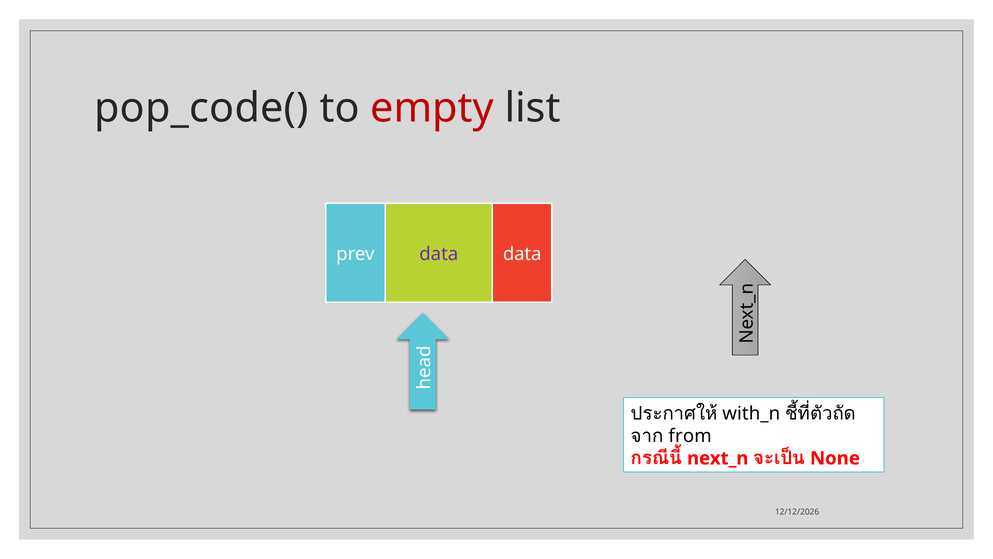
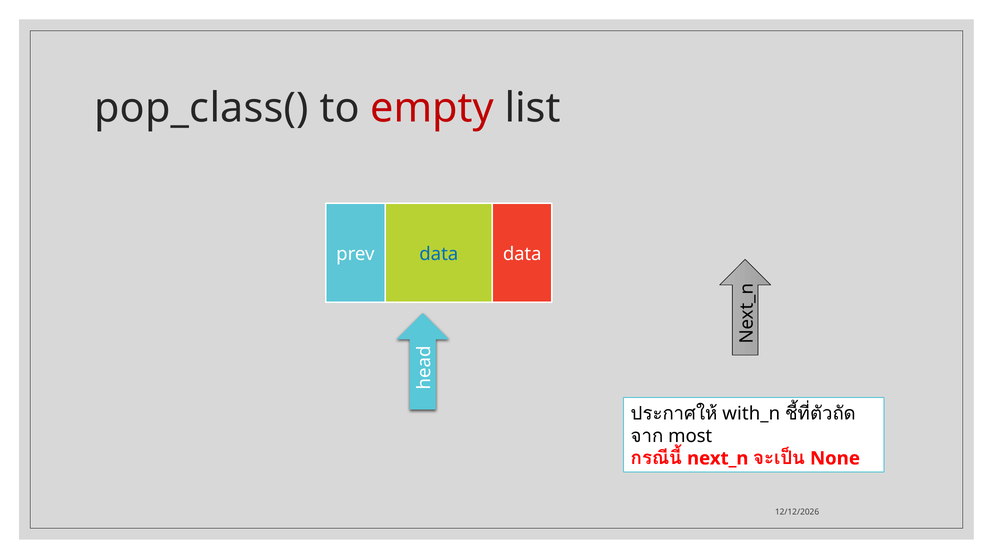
pop_code(: pop_code( -> pop_class( (202, 108)
data colour: purple -> blue (439, 254)
from: from -> most (690, 436)
